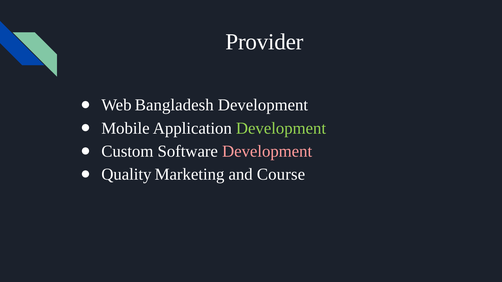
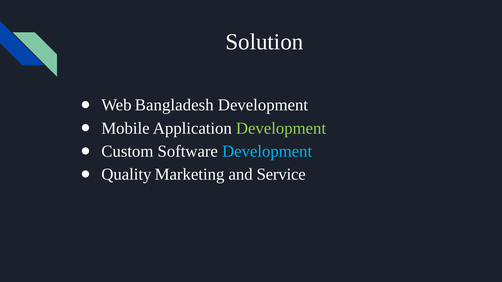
Provider: Provider -> Solution (264, 42)
Development colour: pink -> light blue (267, 151)
Course: Course -> Service (281, 175)
